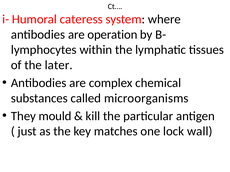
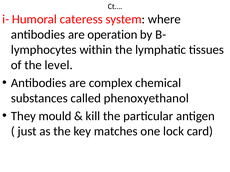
later: later -> level (59, 65)
microorganisms: microorganisms -> phenoxyethanol (146, 98)
wall: wall -> card (200, 132)
